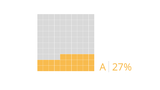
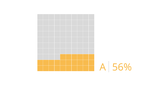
27%: 27% -> 56% (122, 67)
